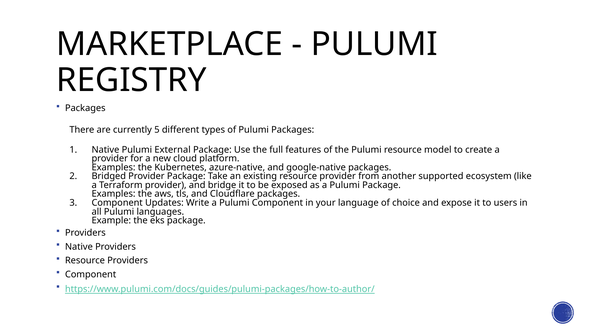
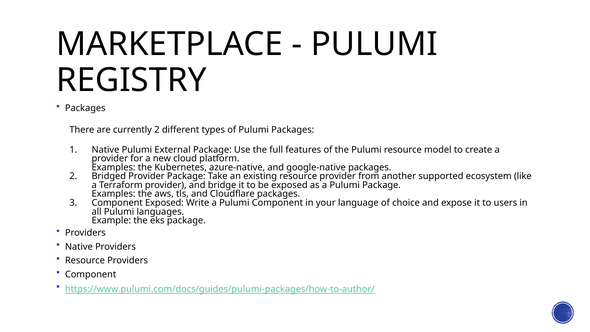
currently 5: 5 -> 2 (157, 130)
Component Updates: Updates -> Exposed (164, 203)
